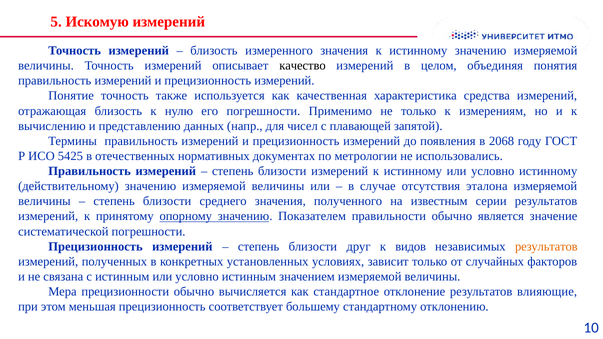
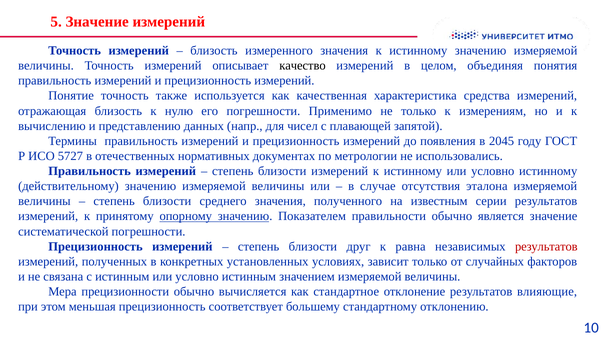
5 Искомую: Искомую -> Значение (97, 22)
2068: 2068 -> 2045 (502, 141)
5425: 5425 -> 5727 (70, 156)
видов: видов -> равна (411, 247)
результатов colour: orange -> red (546, 247)
